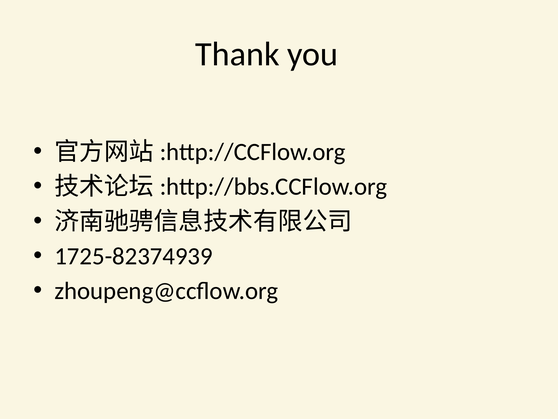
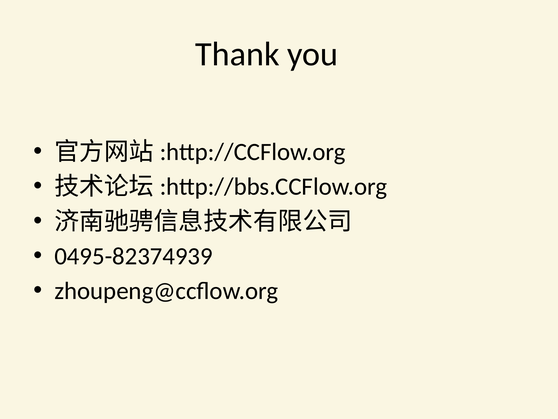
1725-82374939: 1725-82374939 -> 0495-82374939 (134, 256)
